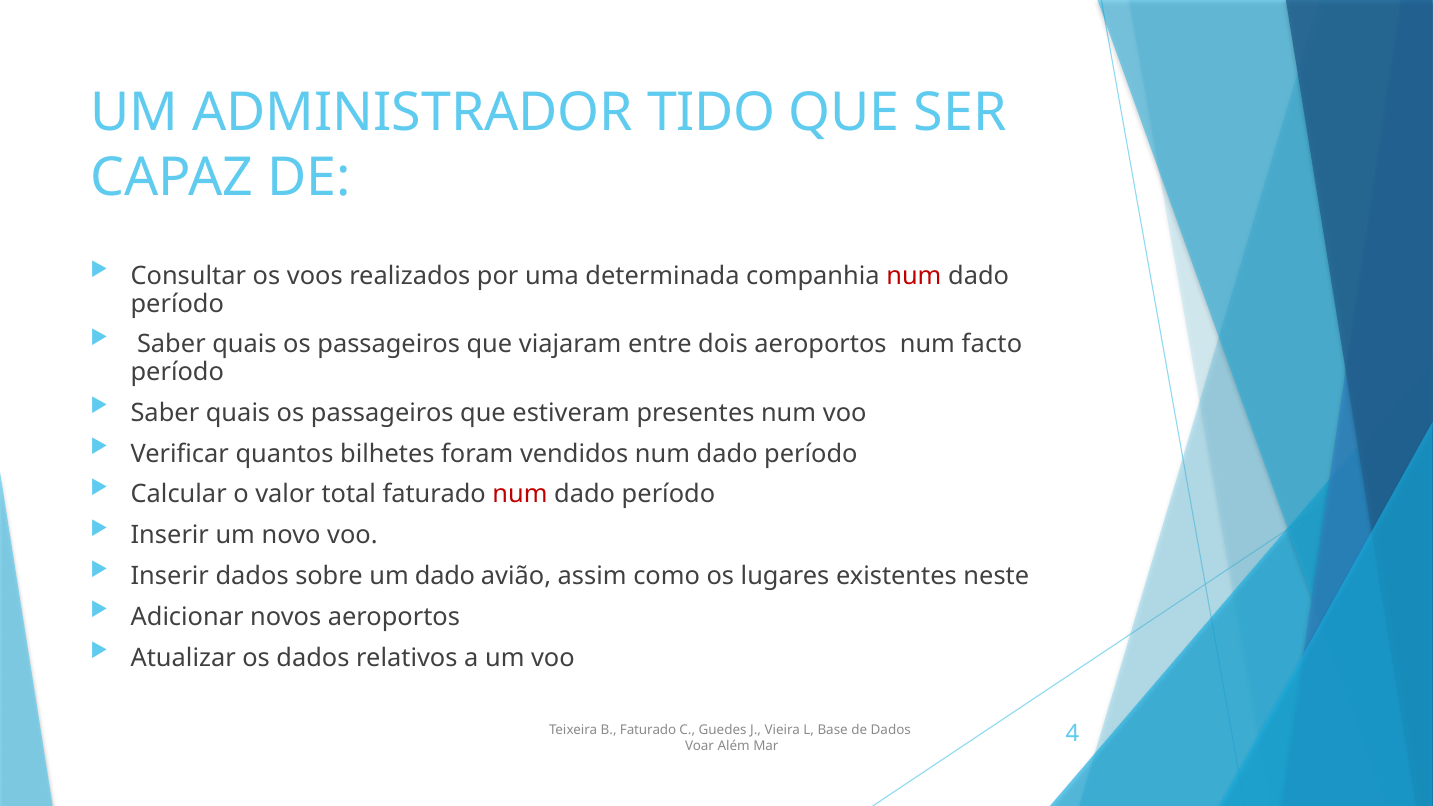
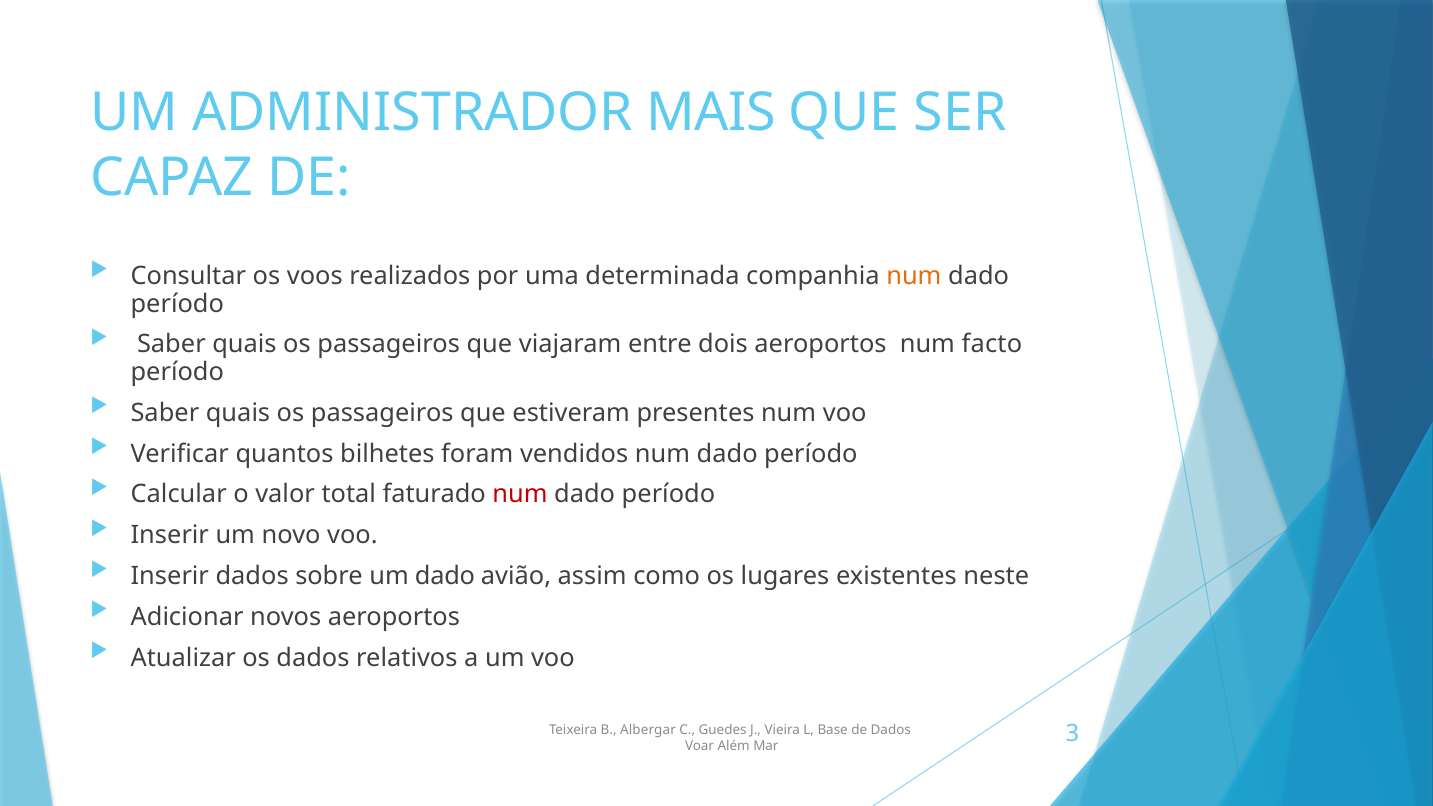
TIDO: TIDO -> MAIS (711, 113)
num colour: red -> orange (914, 276)
B Faturado: Faturado -> Albergar (648, 730)
4: 4 -> 3 (1072, 733)
